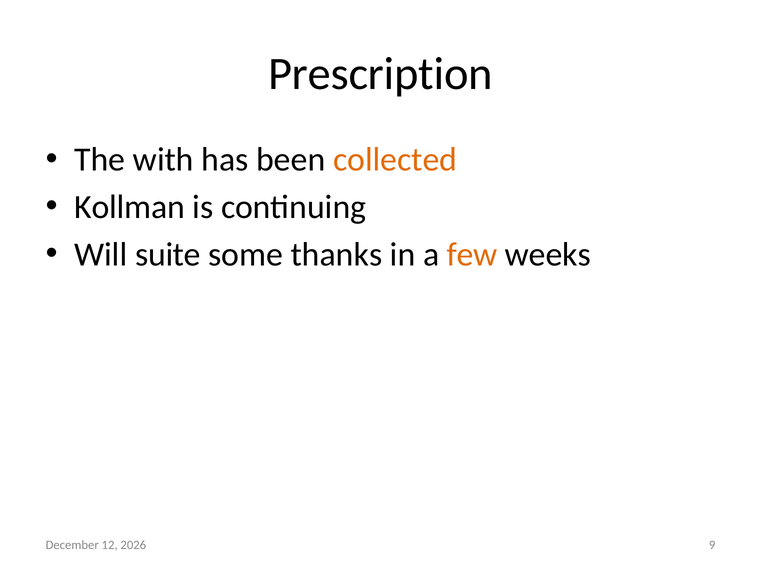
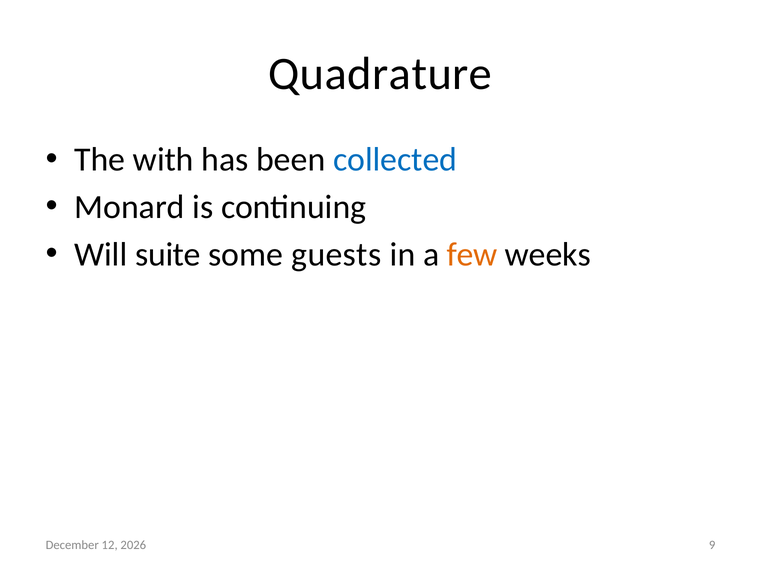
Prescription: Prescription -> Quadrature (380, 74)
collected colour: orange -> blue (395, 160)
Kollman: Kollman -> Monard (129, 207)
thanks: thanks -> guests (336, 254)
